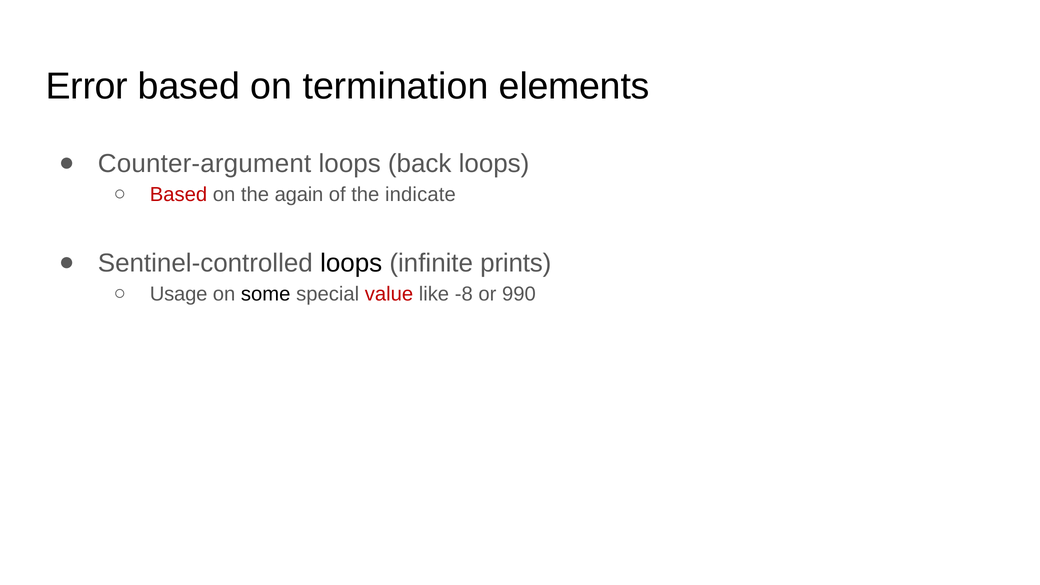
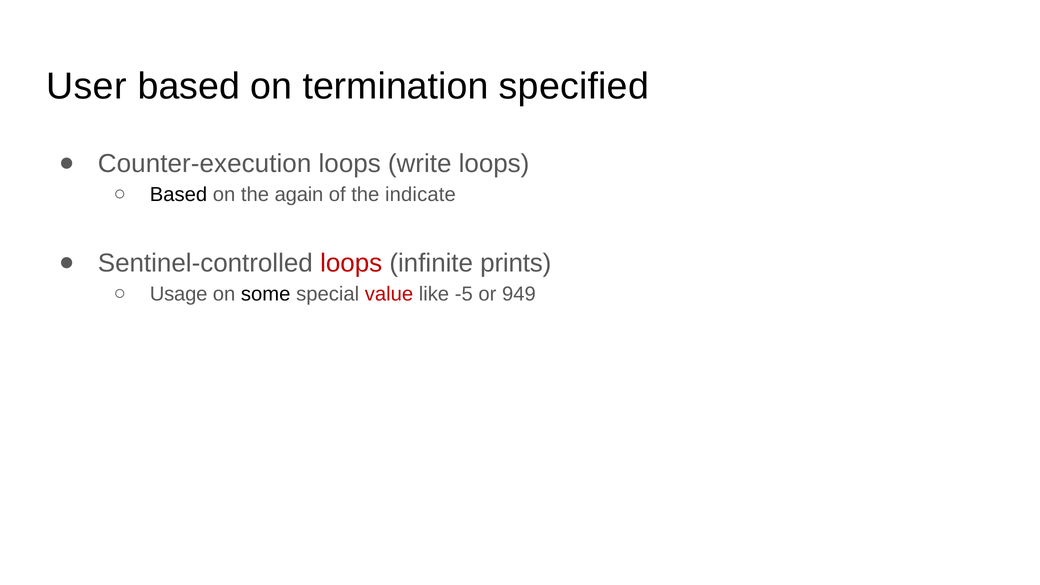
Error: Error -> User (86, 86)
elements: elements -> specified (574, 86)
Counter-argument: Counter-argument -> Counter-execution (205, 164)
back: back -> write (420, 164)
Based colour: red -> black (179, 194)
loops colour: black -> red (351, 263)
-8: -8 -> -5 (464, 294)
990: 990 -> 949 (519, 294)
